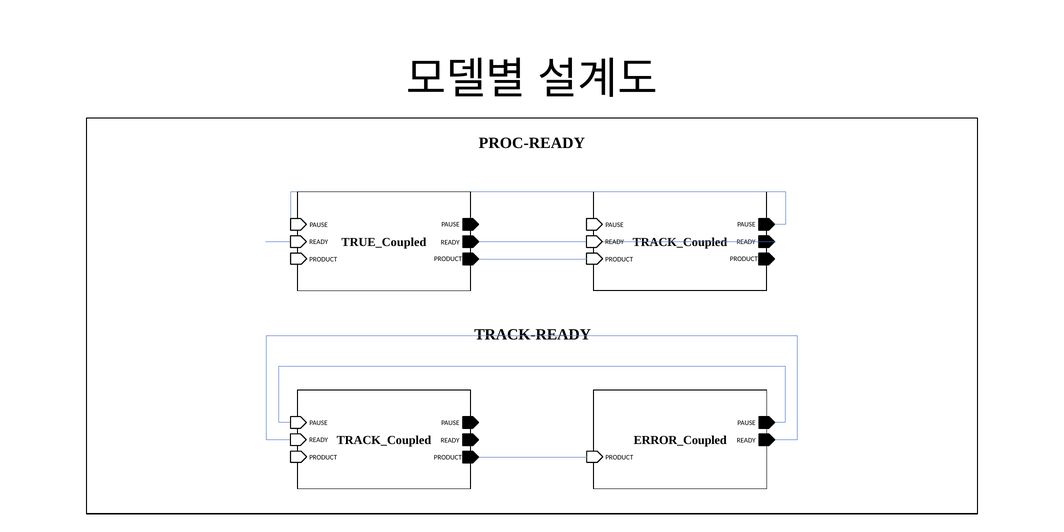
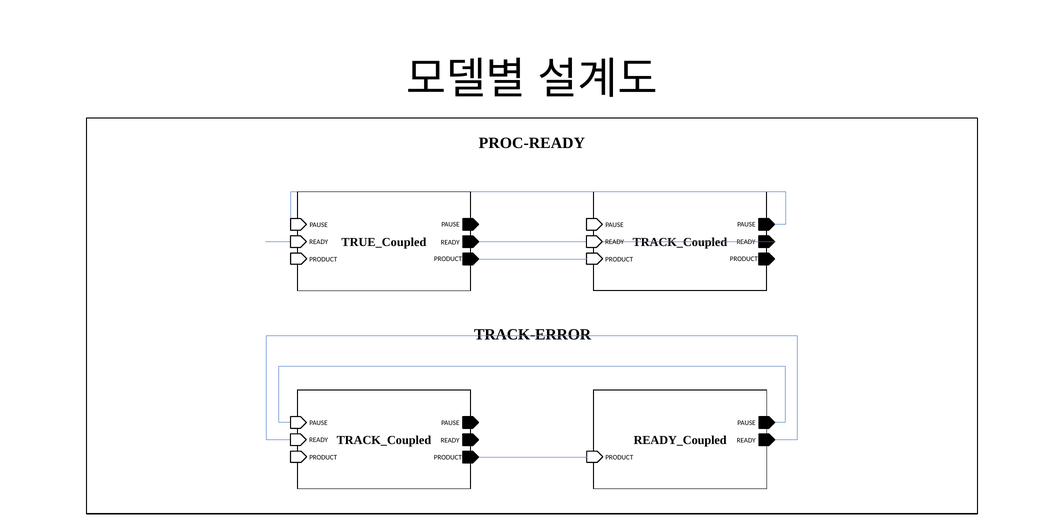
TRACK-READY: TRACK-READY -> TRACK-ERROR (533, 335)
ERROR_Coupled: ERROR_Coupled -> READY_Coupled (680, 440)
